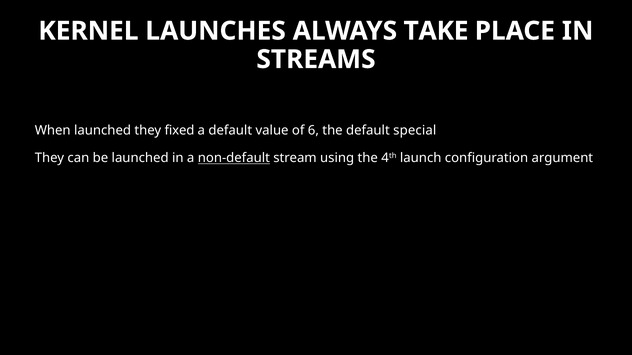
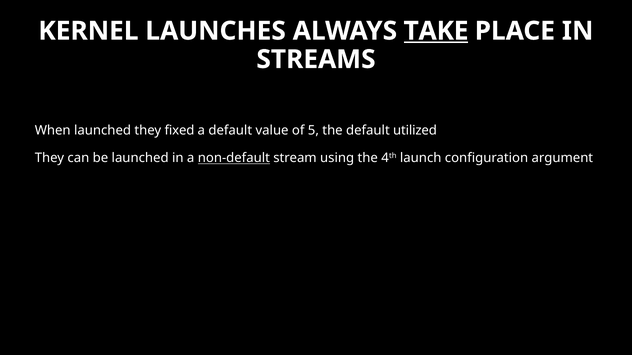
TAKE underline: none -> present (436, 31)
6: 6 -> 5 (313, 131)
special: special -> utilized (415, 131)
